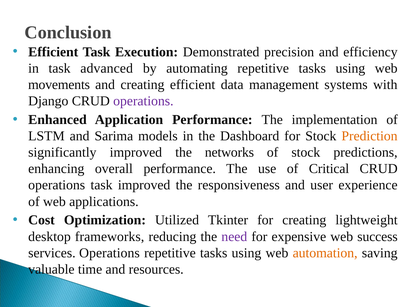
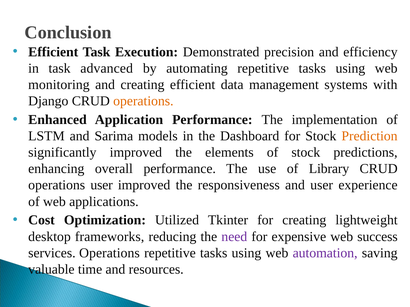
movements: movements -> monitoring (59, 85)
operations colour: purple -> orange (143, 101)
networks: networks -> elements (229, 153)
Critical: Critical -> Library (329, 169)
operations task: task -> user (102, 185)
automation colour: orange -> purple (325, 253)
